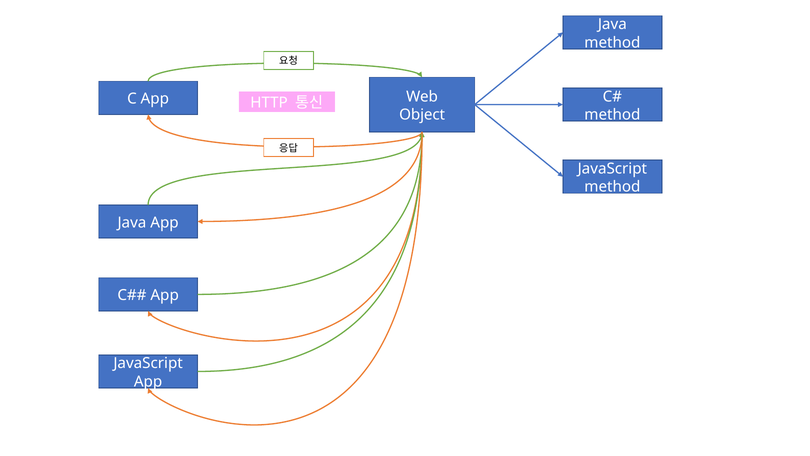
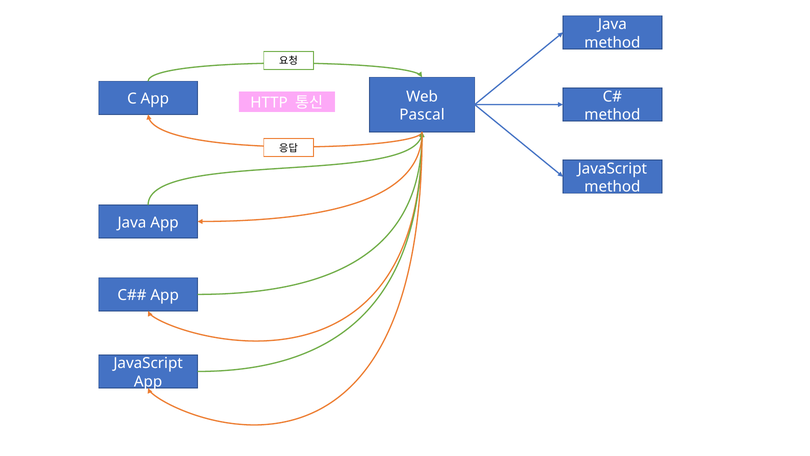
Object: Object -> Pascal (422, 115)
